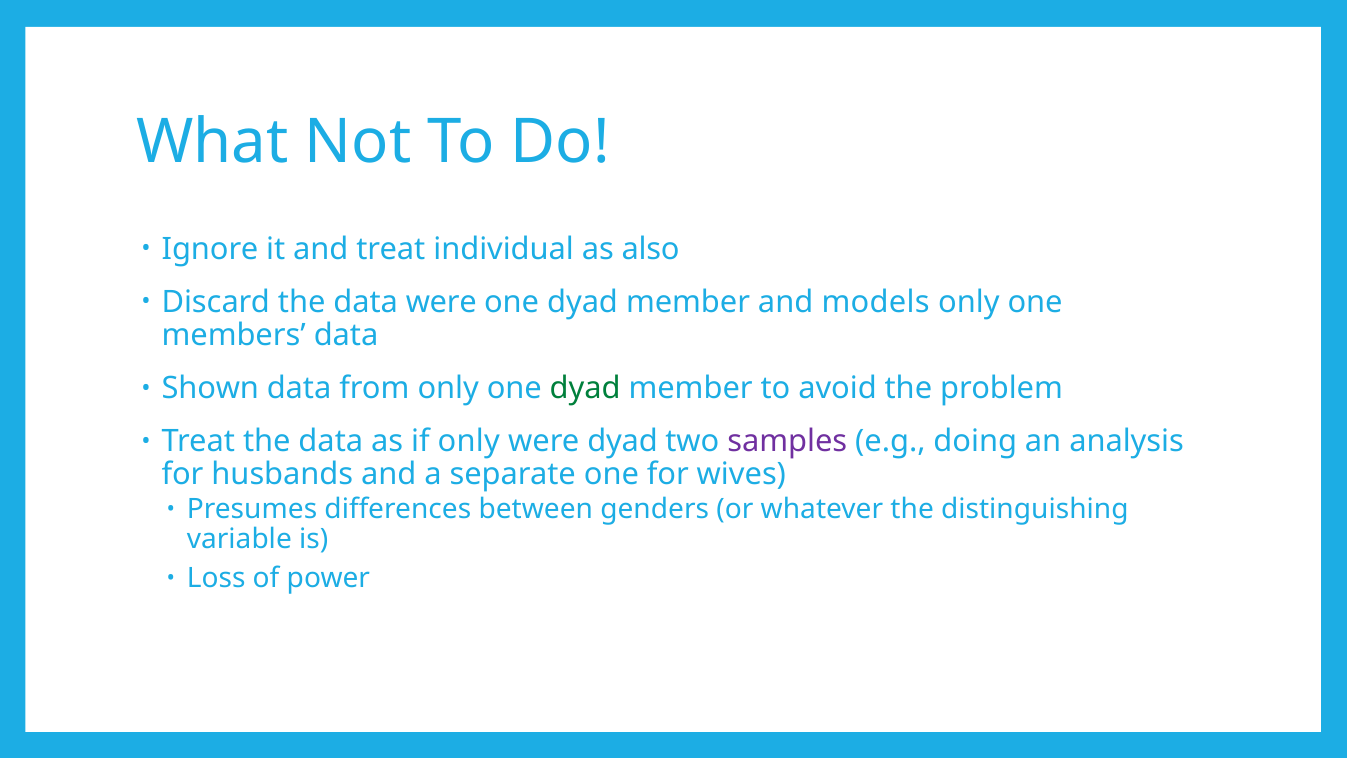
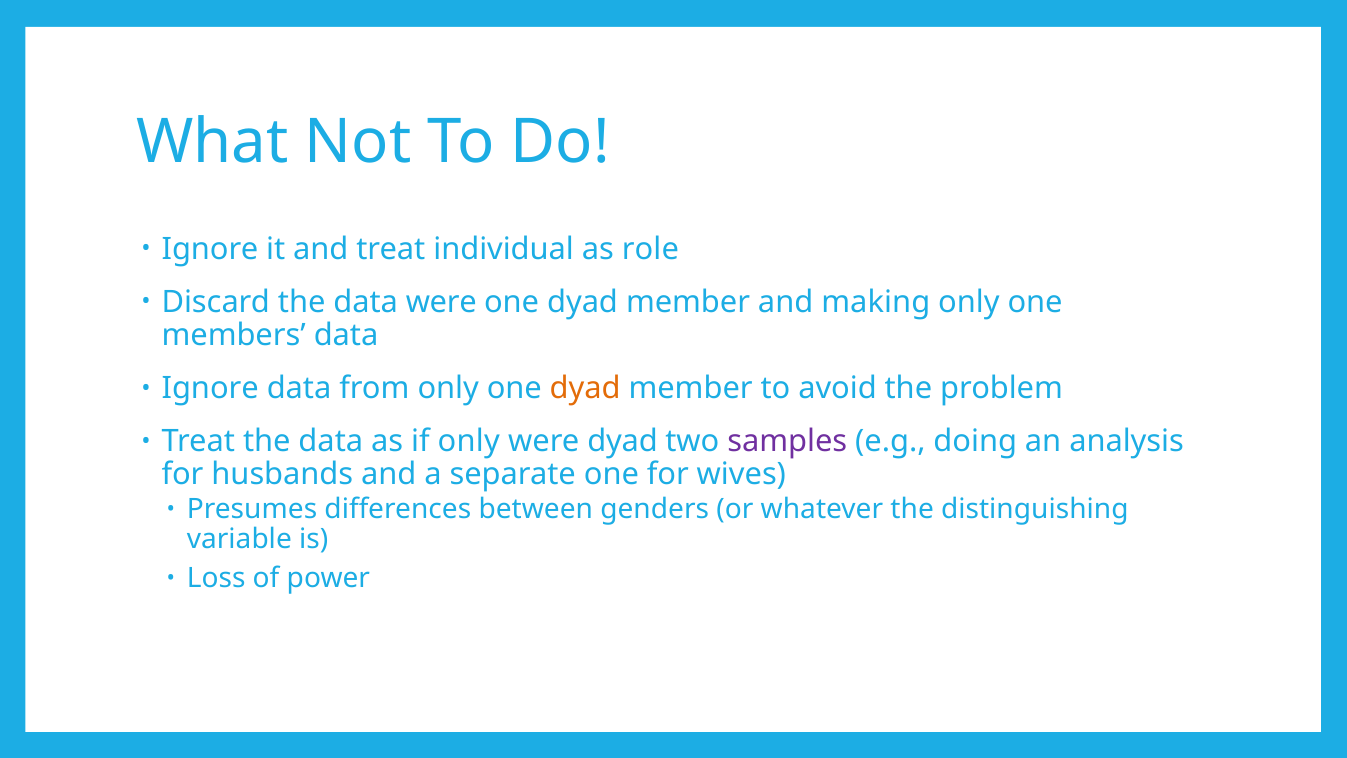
also: also -> role (650, 249)
models: models -> making (876, 302)
Shown: Shown -> Ignore (210, 388)
dyad colour: green -> orange (585, 388)
